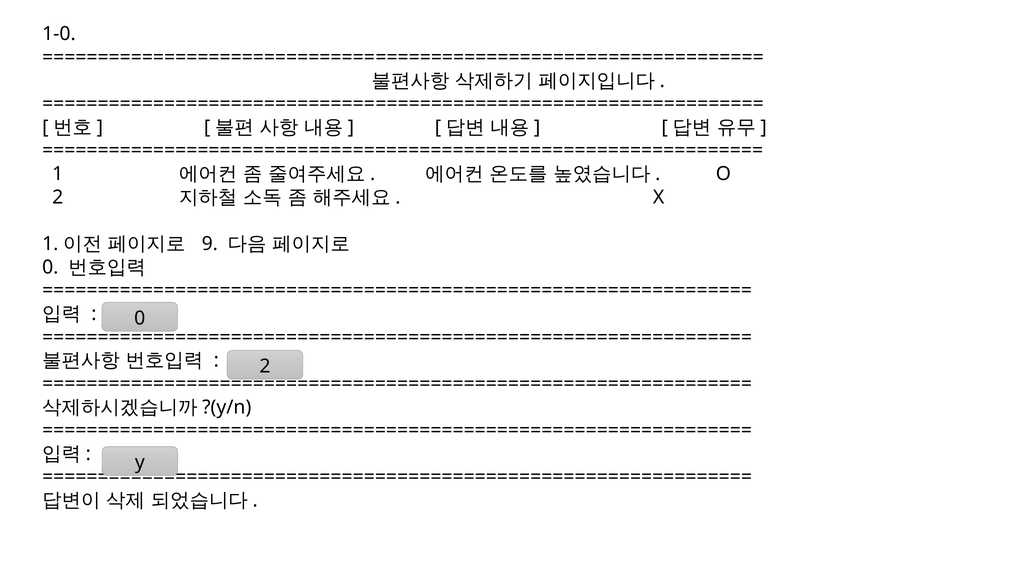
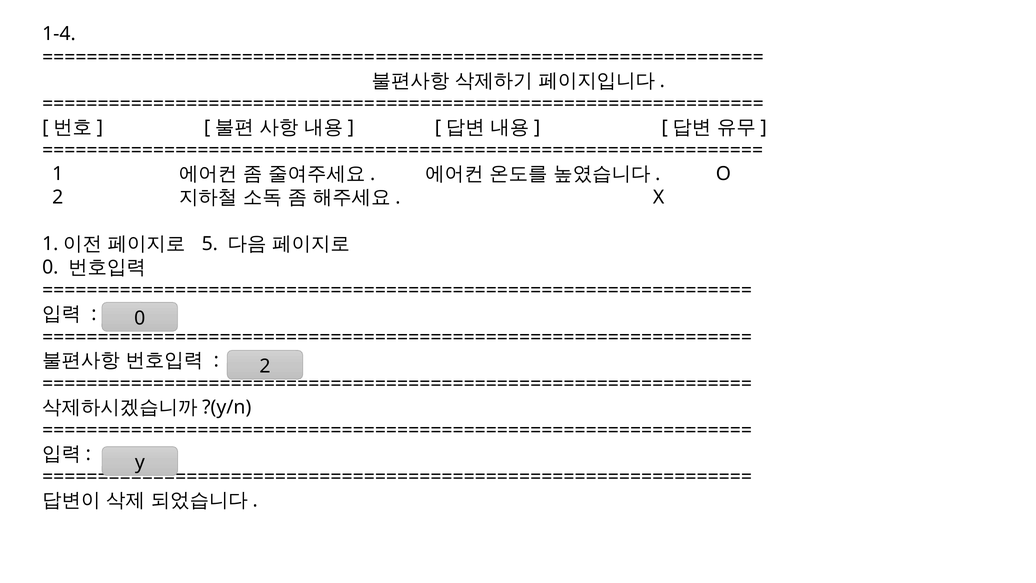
1-0: 1-0 -> 1-4 (59, 34)
9: 9 -> 5 (210, 244)
